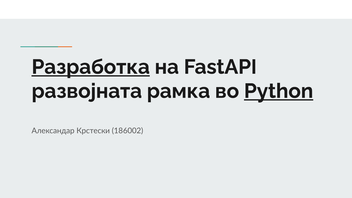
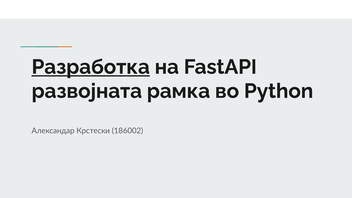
Python underline: present -> none (279, 91)
